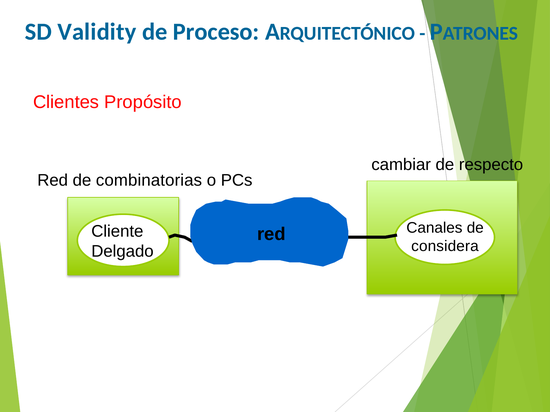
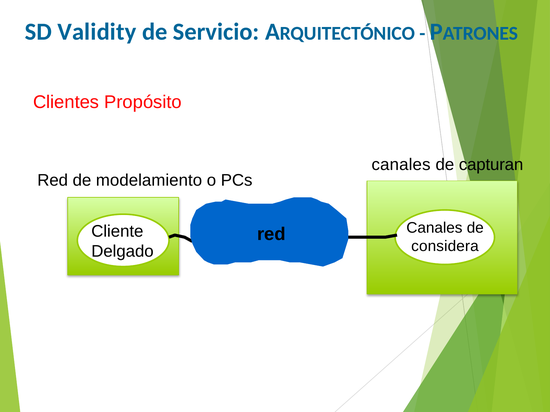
Proceso: Proceso -> Servicio (216, 32)
cambiar: cambiar -> canales (401, 165)
respecto: respecto -> capturan (491, 165)
combinatorias: combinatorias -> modelamiento (149, 181)
